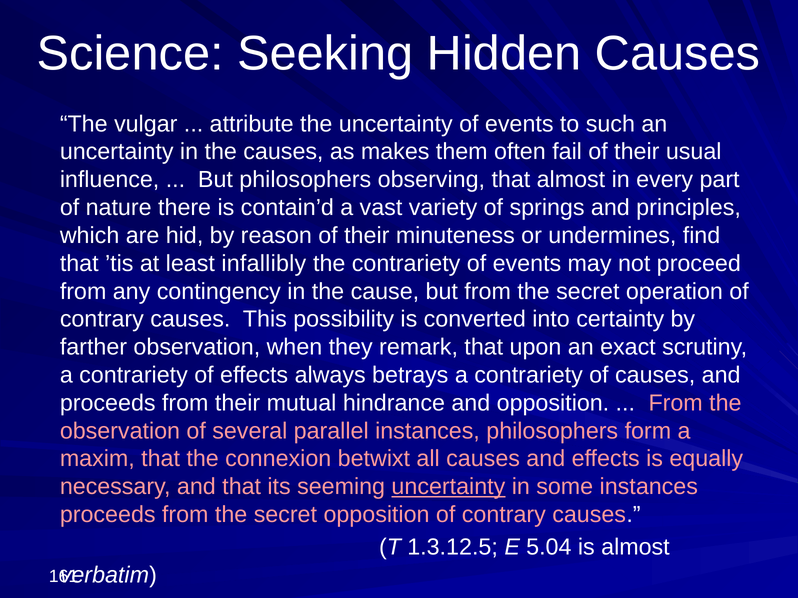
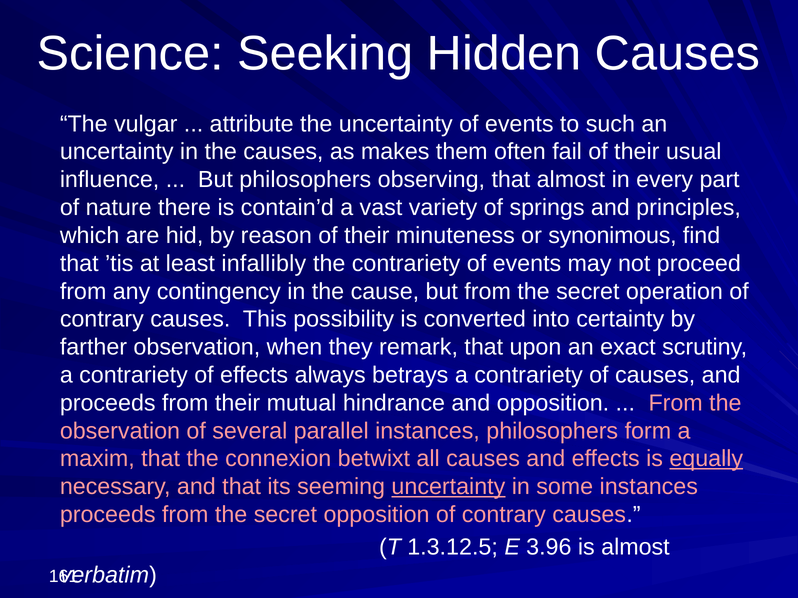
undermines: undermines -> synonimous (612, 236)
equally underline: none -> present (706, 459)
5.04: 5.04 -> 3.96 (549, 548)
